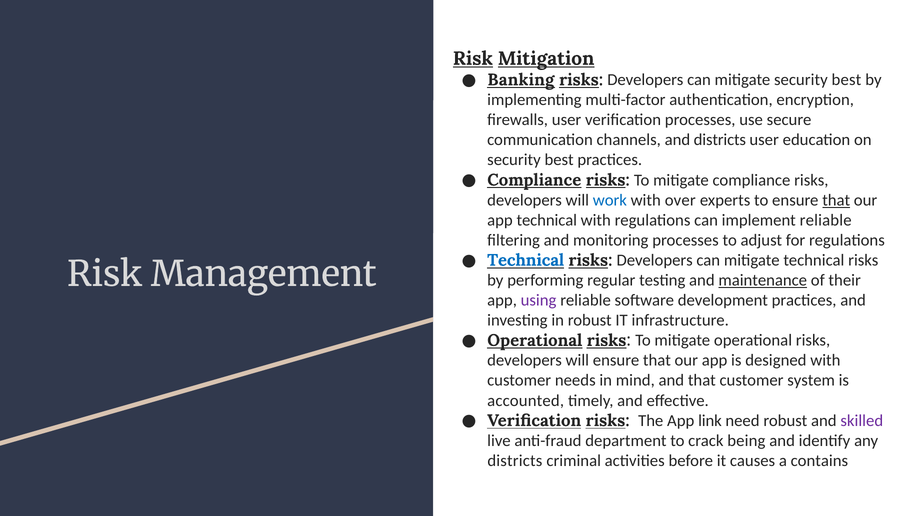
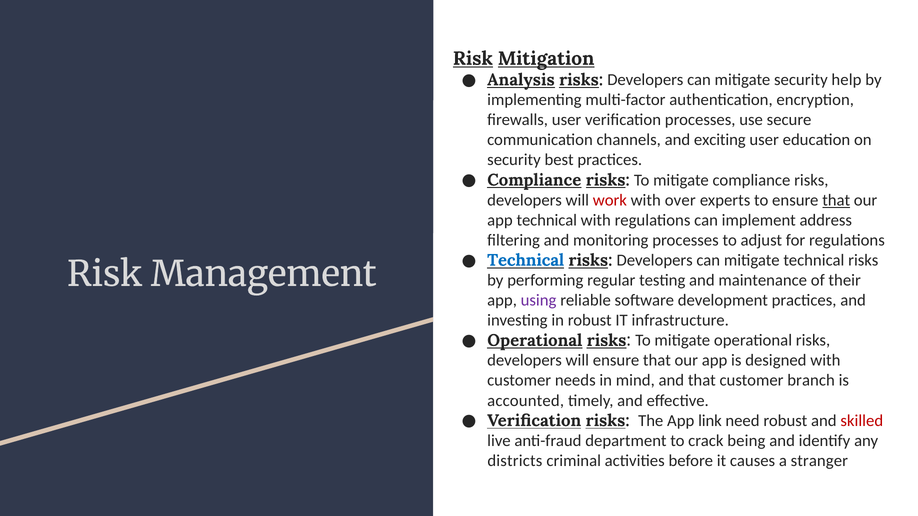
Banking: Banking -> Analysis (521, 80)
mitigate security best: best -> help (846, 80)
and districts: districts -> exciting (720, 140)
work colour: blue -> red (610, 200)
implement reliable: reliable -> address (826, 220)
maintenance underline: present -> none (763, 280)
system: system -> branch (811, 381)
skilled colour: purple -> red (862, 421)
contains: contains -> stranger (819, 461)
